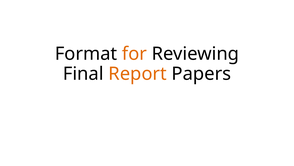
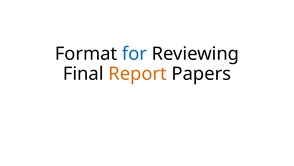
for colour: orange -> blue (134, 54)
